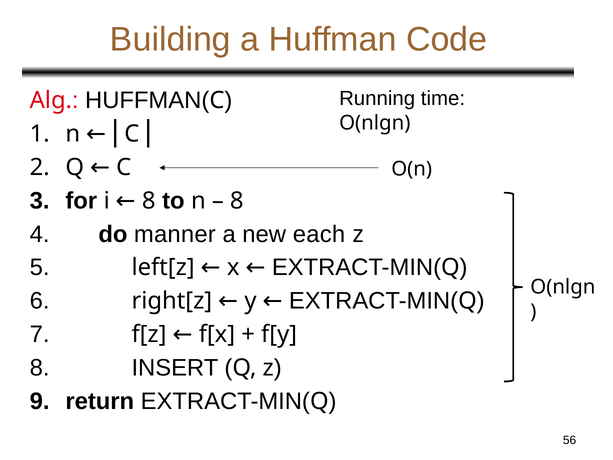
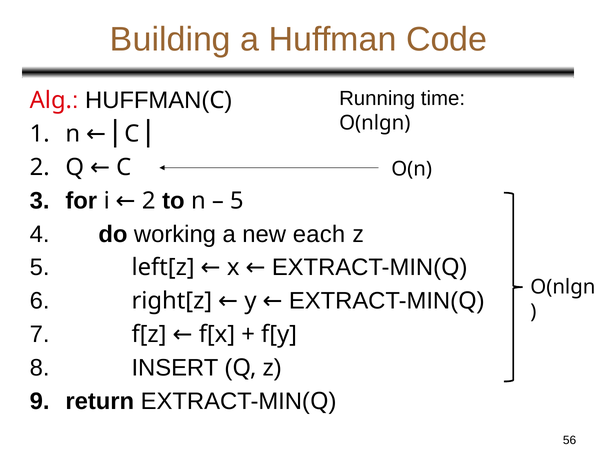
i 8: 8 -> 2 (149, 201)
8: 8 -> 5 (237, 201)
manner: manner -> working (175, 234)
